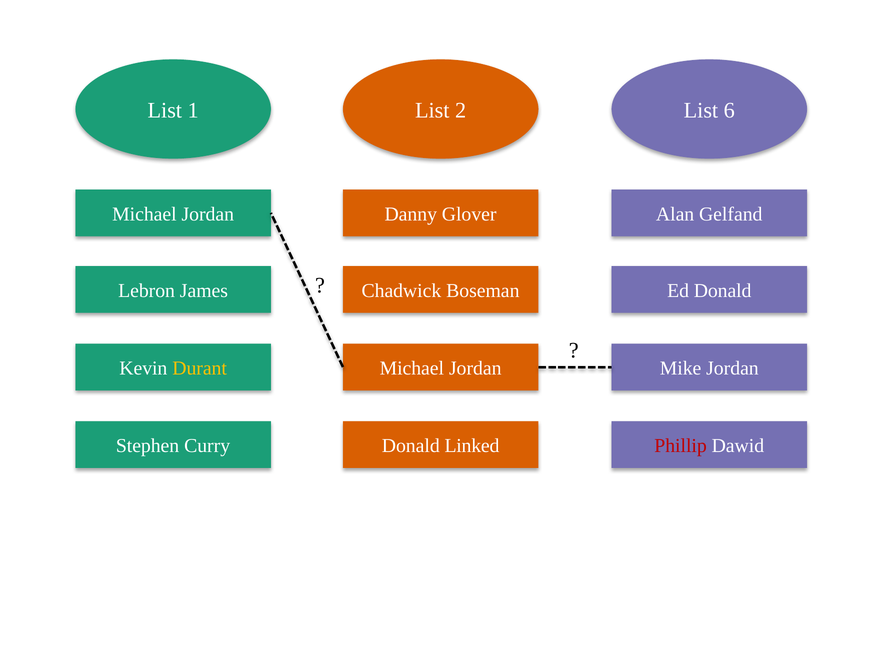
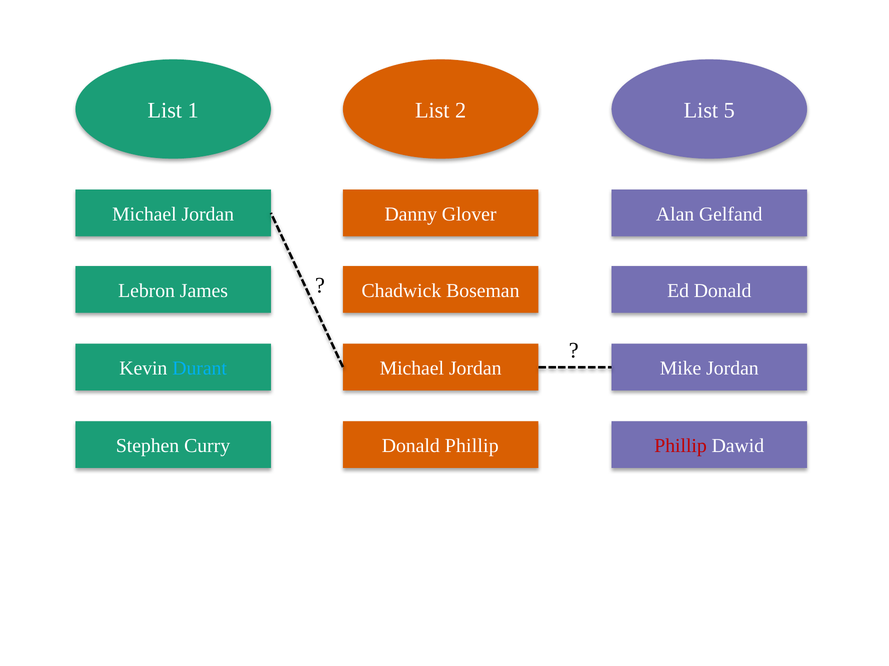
6: 6 -> 5 (729, 111)
Durant colour: yellow -> light blue (200, 369)
Donald Linked: Linked -> Phillip (472, 446)
